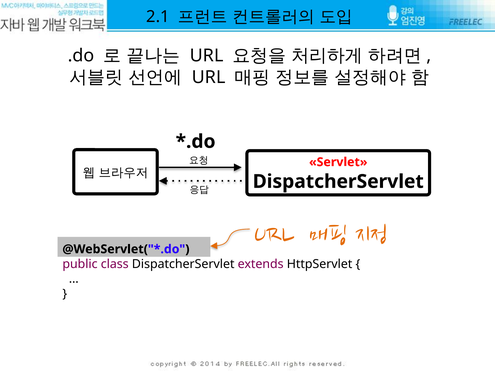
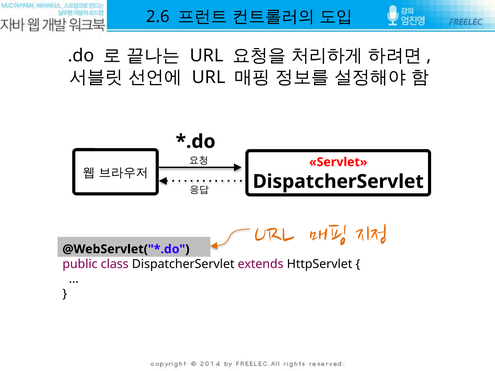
2.1: 2.1 -> 2.6 (158, 17)
